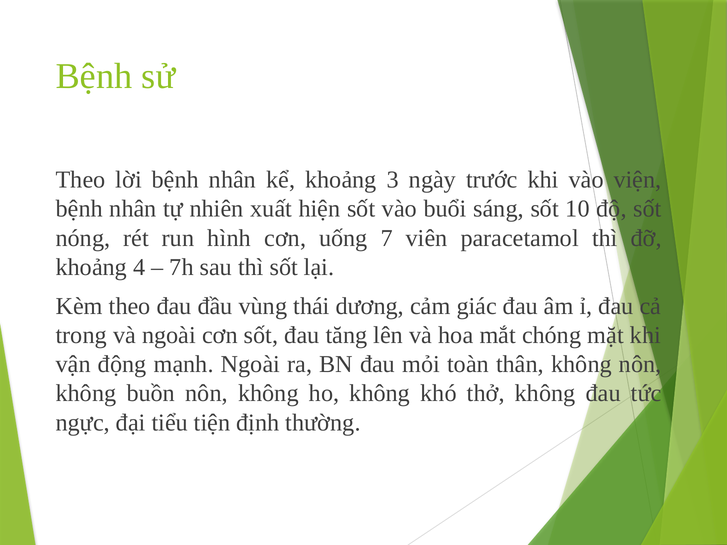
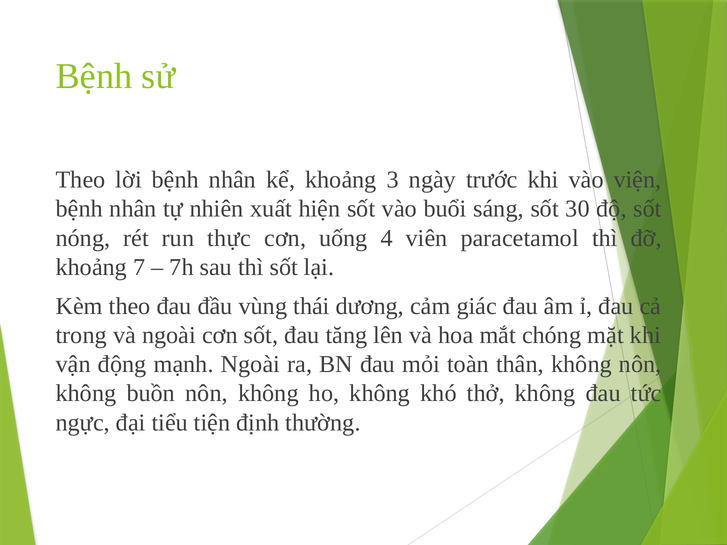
10: 10 -> 30 (578, 209)
hình: hình -> thực (229, 238)
7: 7 -> 4 (387, 238)
4: 4 -> 7 (139, 267)
